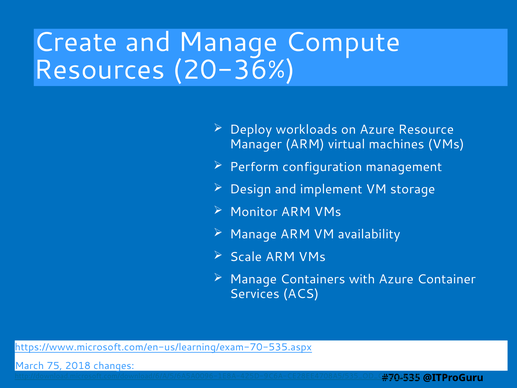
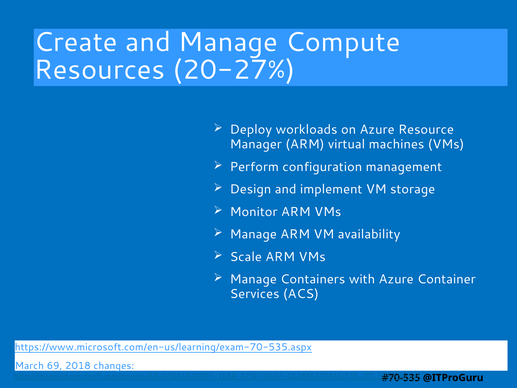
20-36%: 20-36% -> 20-27% (234, 70)
75: 75 -> 69 (55, 366)
